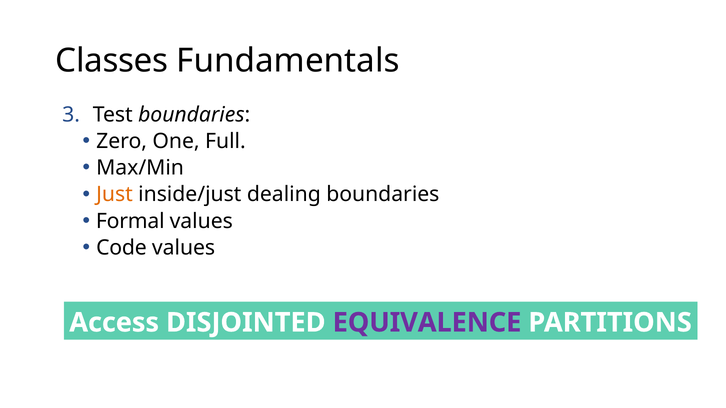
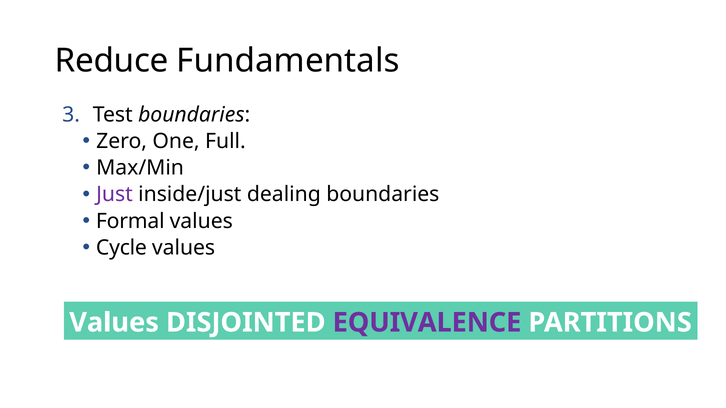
Classes: Classes -> Reduce (112, 61)
Just colour: orange -> purple (114, 195)
Code: Code -> Cycle (121, 248)
Access: Access -> Values (114, 323)
